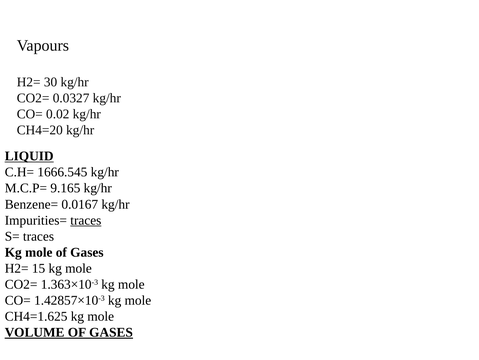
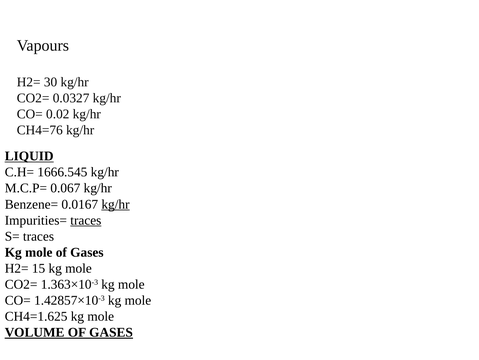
CH4=20: CH4=20 -> CH4=76 (40, 130)
9.165: 9.165 -> 0.067 (65, 188)
kg/hr underline: none -> present (115, 204)
